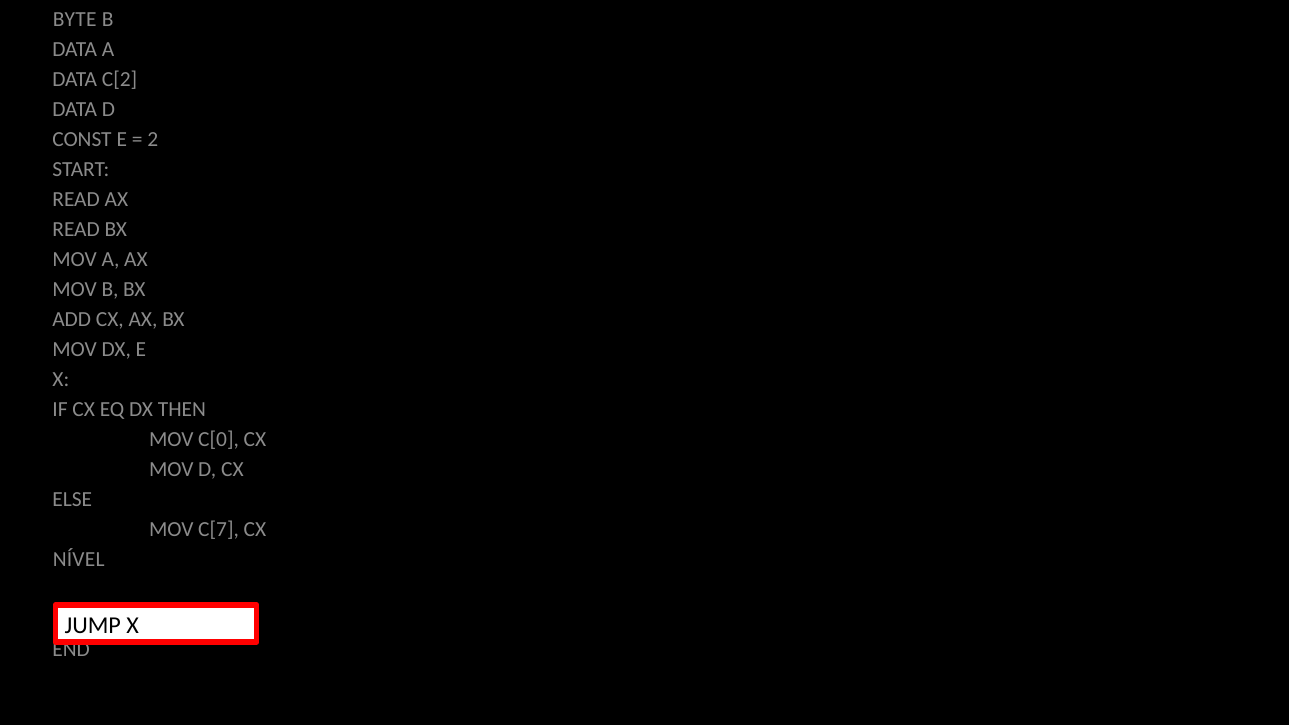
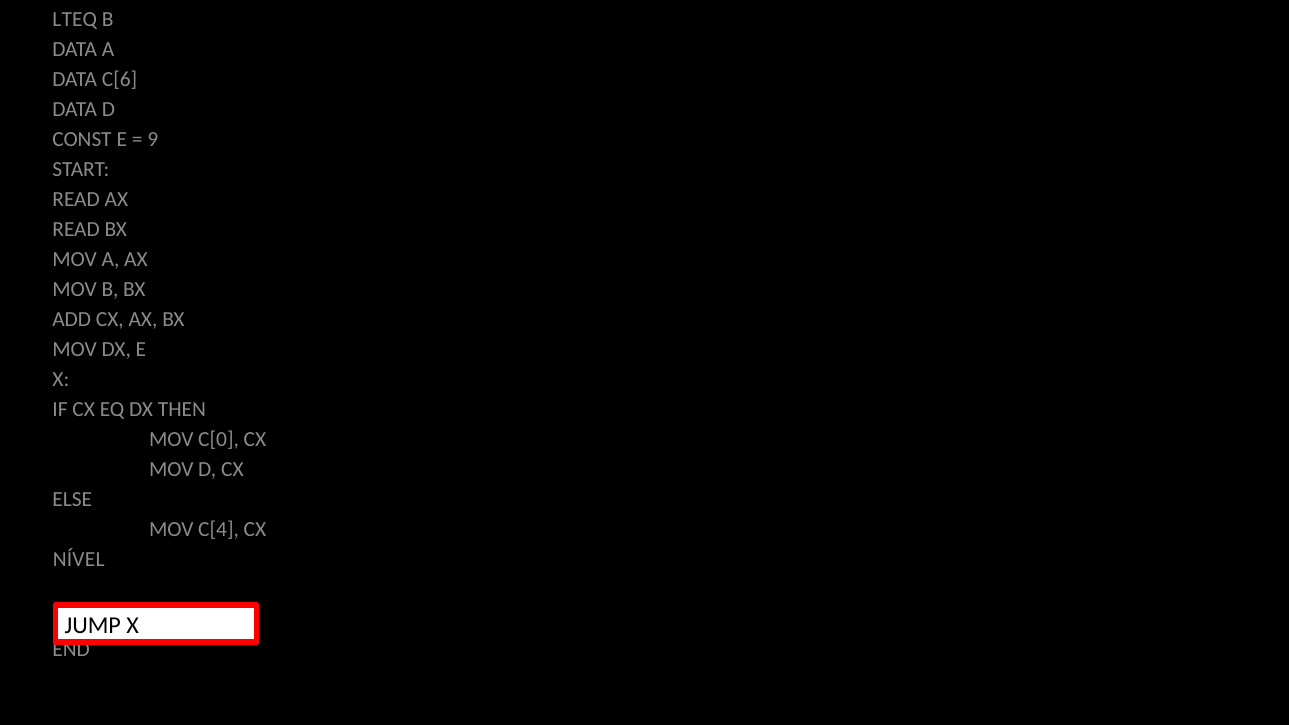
BYTE: BYTE -> LTEQ (75, 19)
C[2: C[2 -> C[6 (120, 79)
2: 2 -> 9 (153, 139)
C[7: C[7 -> C[4 (219, 530)
